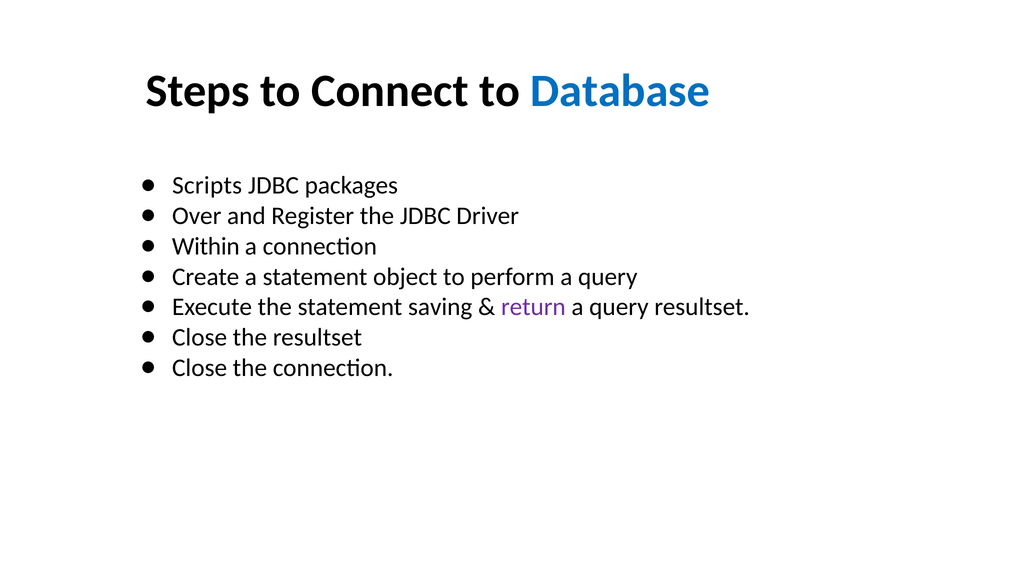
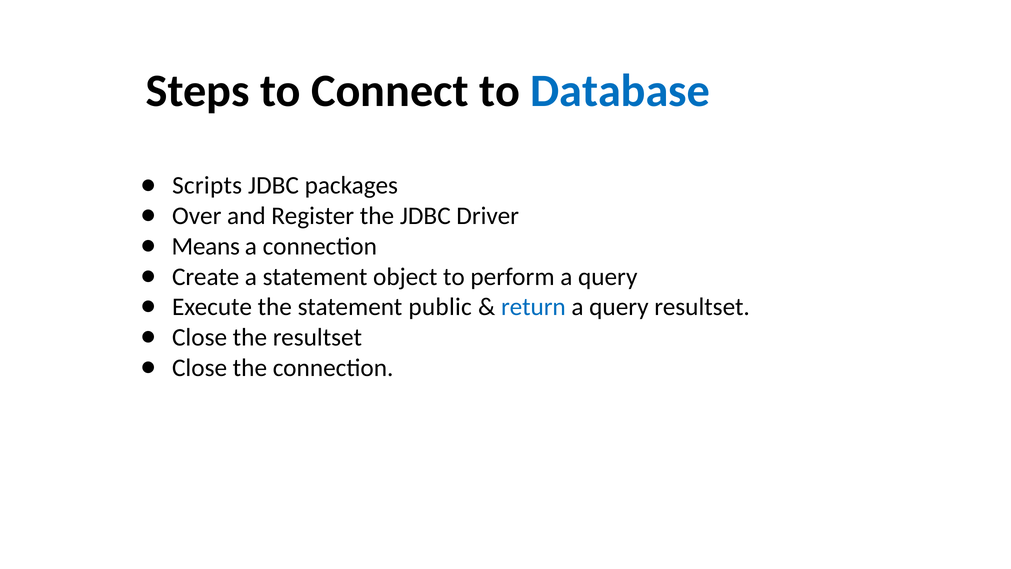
Within: Within -> Means (206, 246)
saving: saving -> public (440, 307)
return colour: purple -> blue (533, 307)
